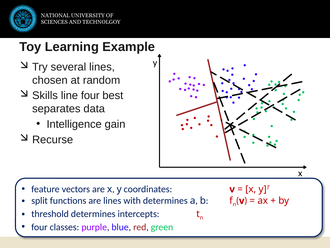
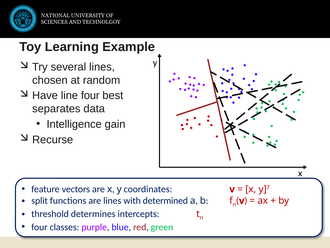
Skills: Skills -> Have (45, 95)
with determines: determines -> determined (165, 200)
